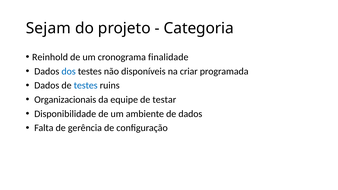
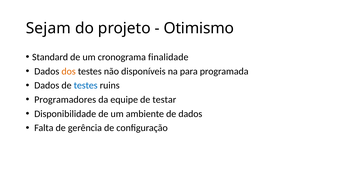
Categoria: Categoria -> Otimismo (199, 28)
Reinhold: Reinhold -> Standard (50, 57)
dos colour: blue -> orange (69, 71)
criar: criar -> para (189, 71)
Organizacionais: Organizacionais -> Programadores (65, 100)
